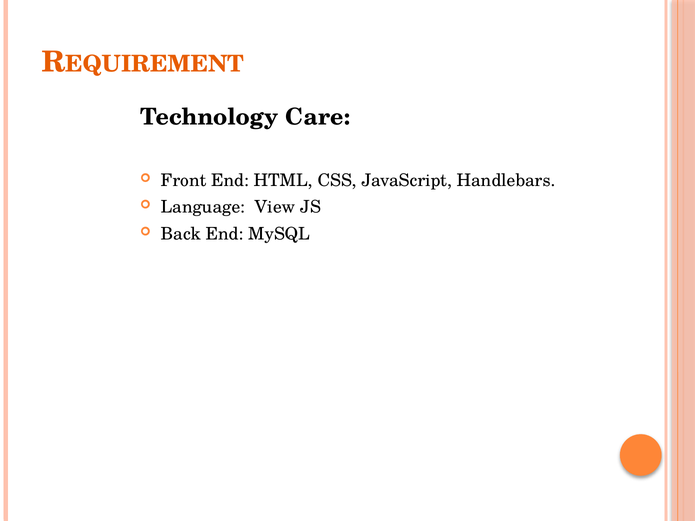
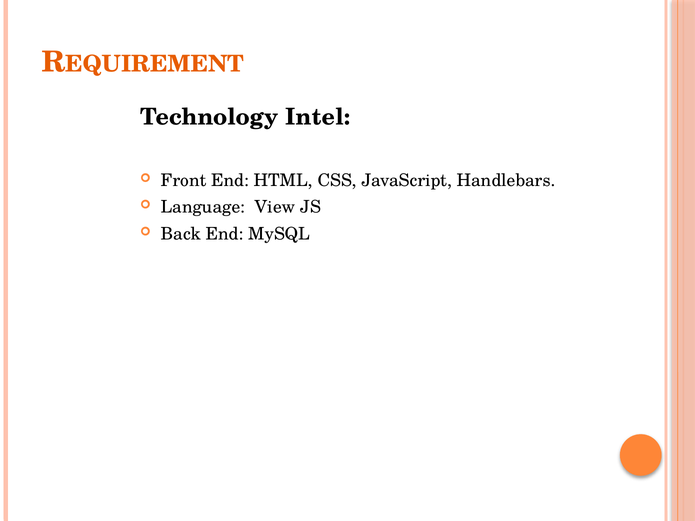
Care: Care -> Intel (318, 117)
